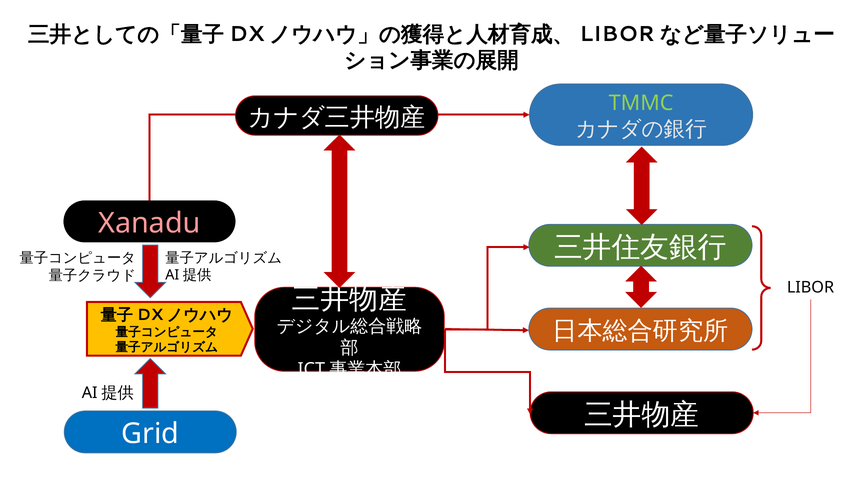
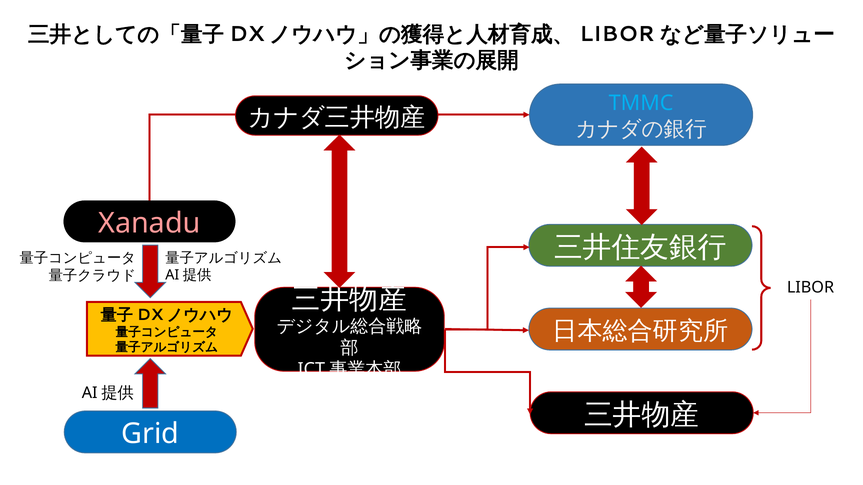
TMMC colour: light green -> light blue (641, 103)
